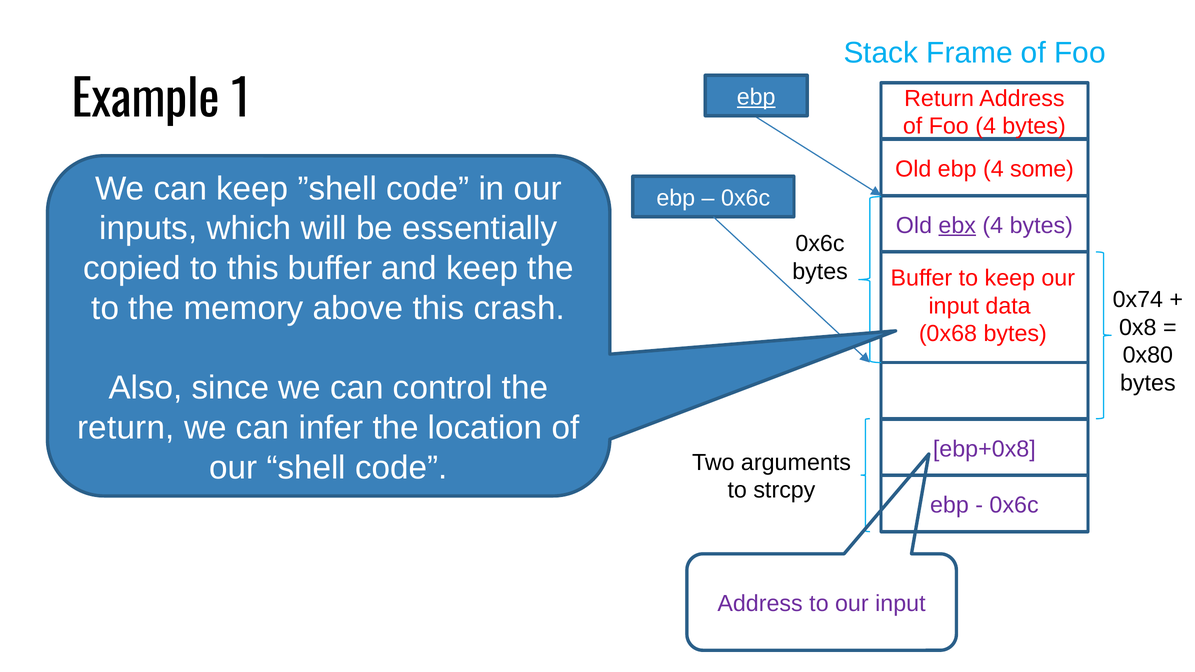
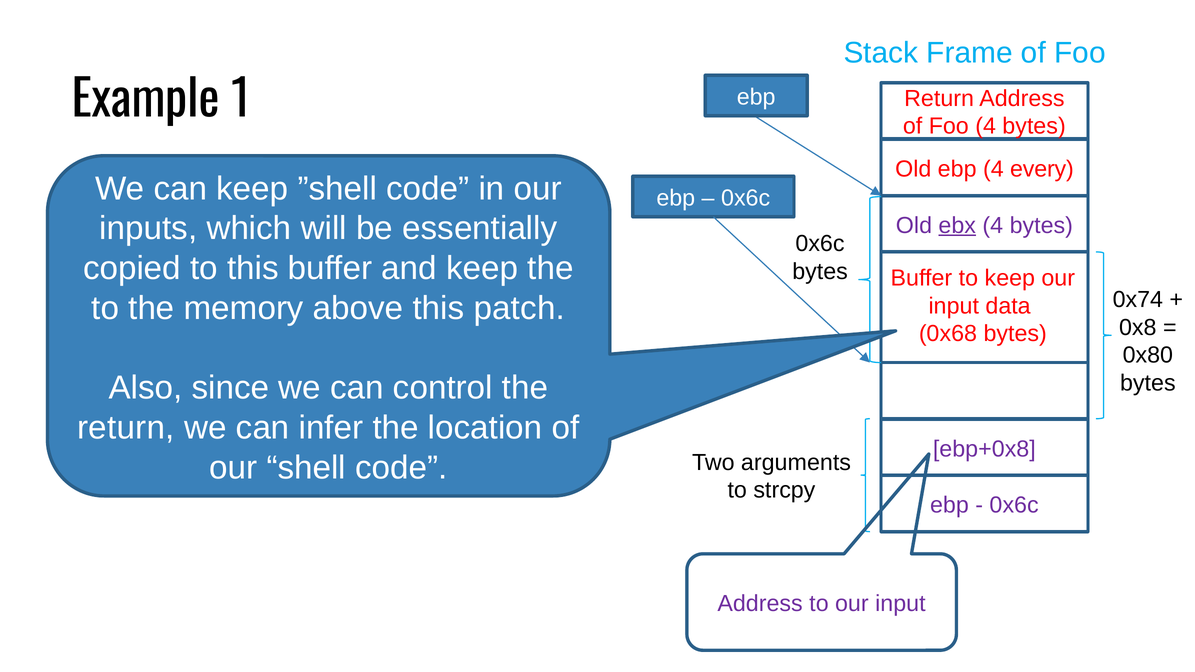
ebp underline: present -> none (756, 97)
some: some -> every (1042, 169)
crash: crash -> patch (519, 308)
